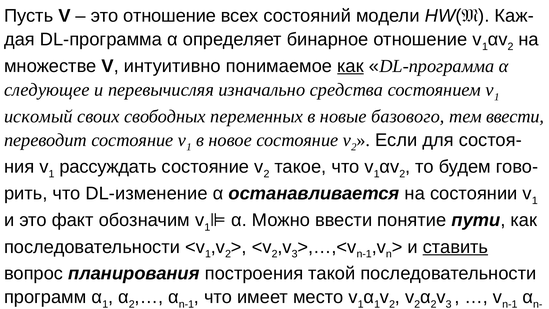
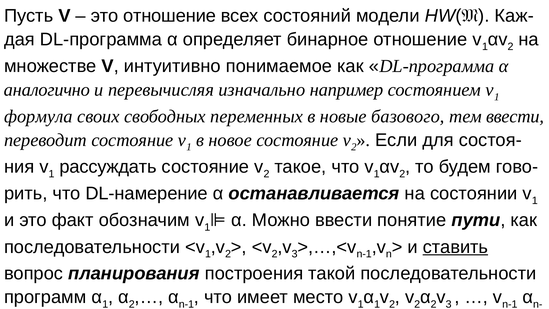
как underline: present -> none (350, 66)
следующее: следующее -> аналогично (47, 90)
средства: средства -> например (347, 90)
искомый: искомый -> формула (38, 116)
DL-изменение: DL-изменение -> DL-намерение (147, 193)
